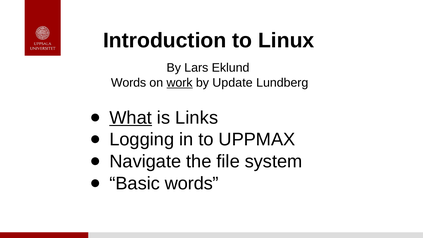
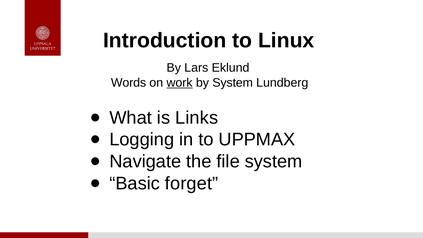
by Update: Update -> System (233, 83)
What underline: present -> none (131, 118)
Basic words: words -> forget (192, 183)
